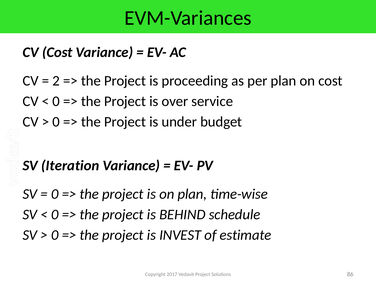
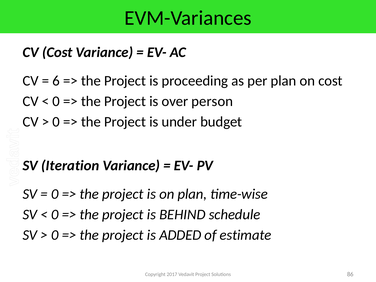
2: 2 -> 6 (56, 81)
service: service -> person (212, 101)
INVEST: INVEST -> ADDED (180, 235)
